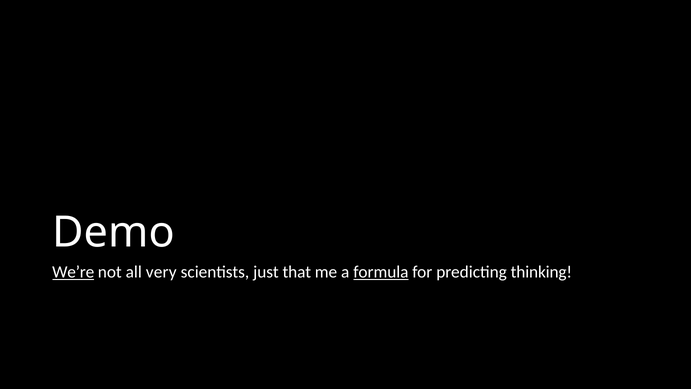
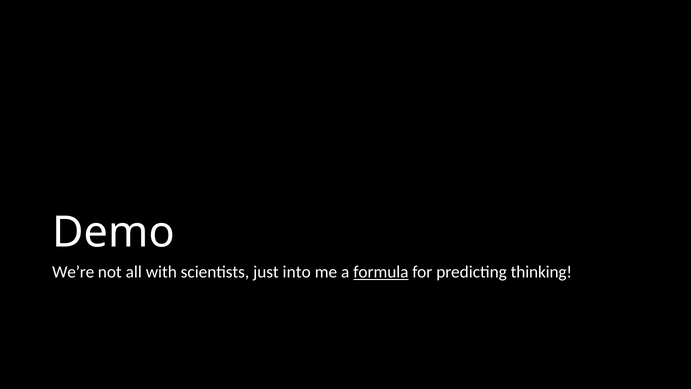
We’re underline: present -> none (73, 272)
very: very -> with (161, 272)
that: that -> into (297, 272)
